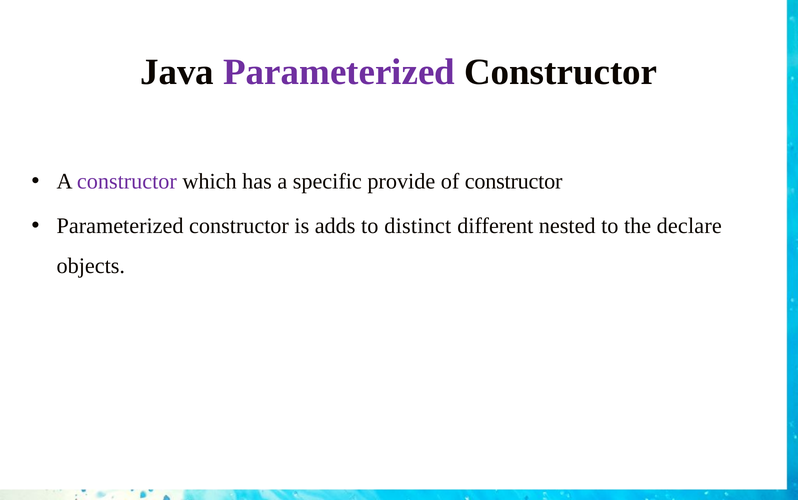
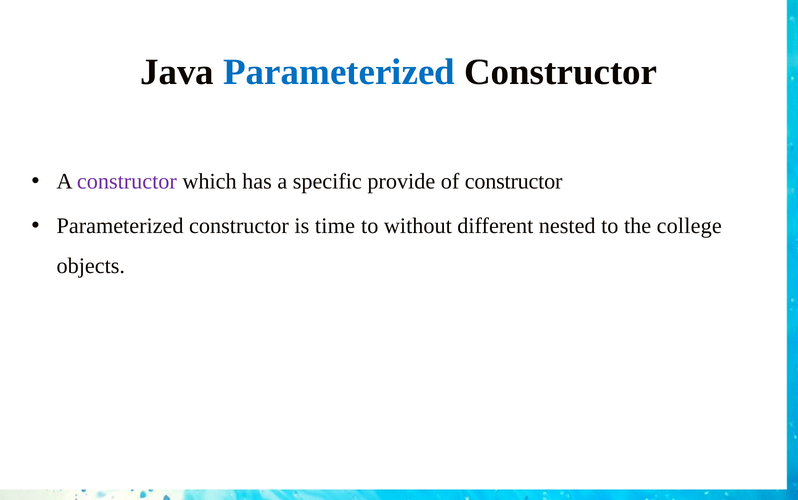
Parameterized colour: purple -> blue (339, 72)
adds: adds -> time (335, 226)
distinct: distinct -> without (418, 226)
declare: declare -> college (689, 226)
